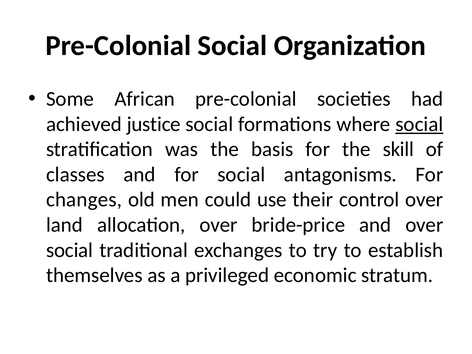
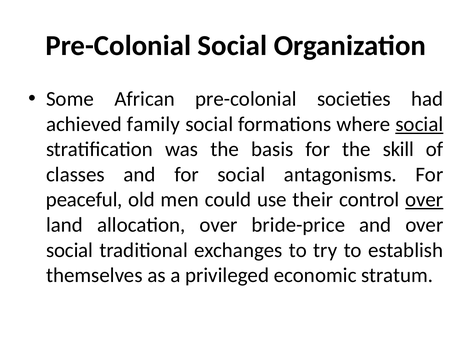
justice: justice -> family (154, 124)
changes: changes -> peaceful (84, 200)
over underline: none -> present (424, 200)
